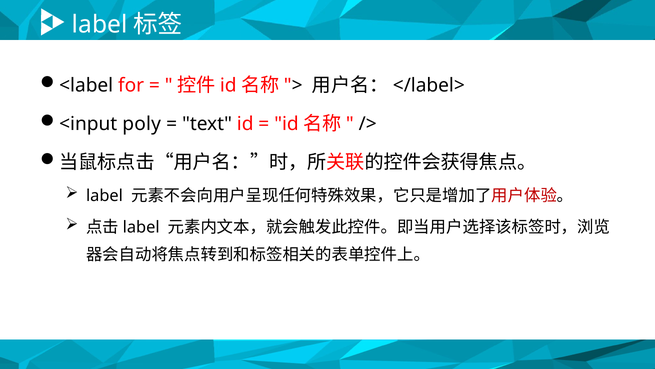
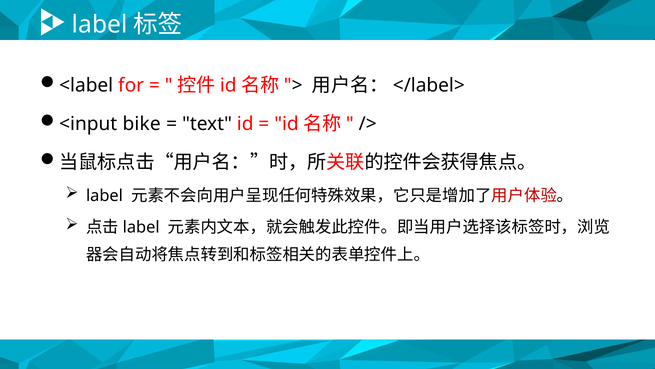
poly: poly -> bike (142, 124)
